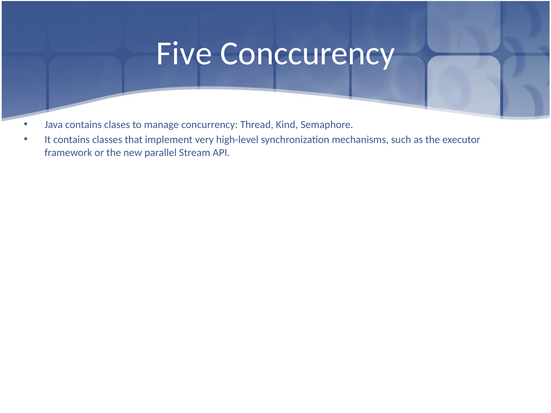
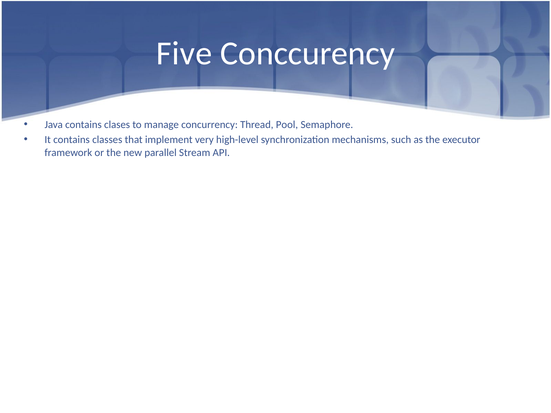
Kind: Kind -> Pool (287, 125)
